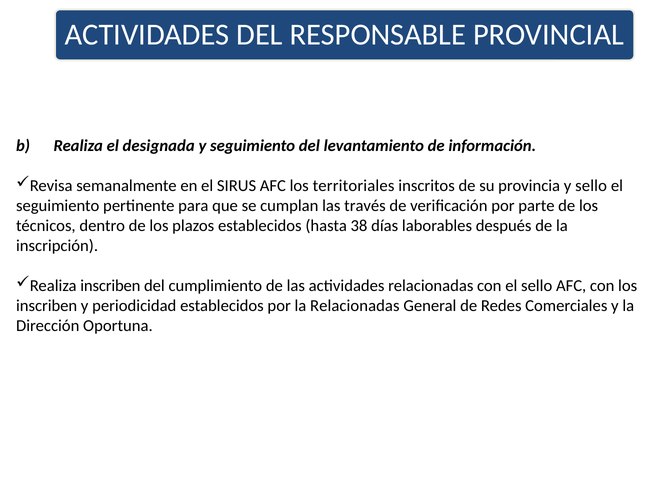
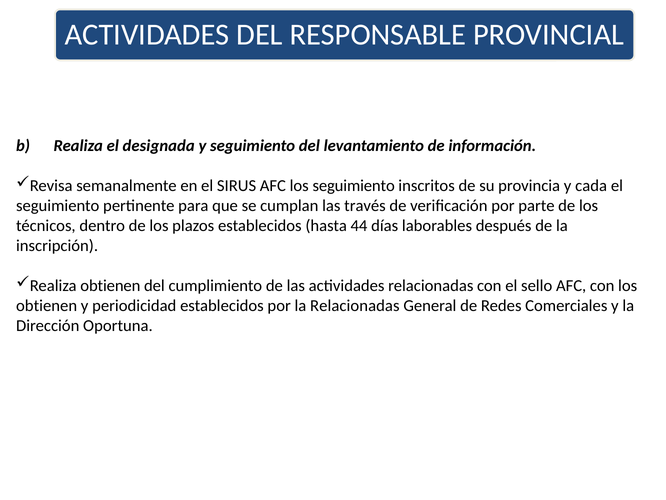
los territoriales: territoriales -> seguimiento (354, 186)
y sello: sello -> cada (591, 186)
38: 38 -> 44 (359, 226)
Realiza inscriben: inscriben -> obtienen (110, 285)
inscriben: inscriben -> obtienen (47, 305)
